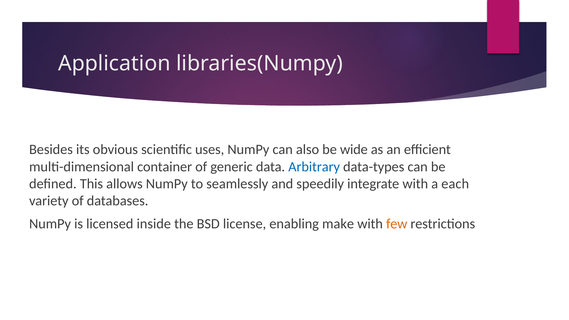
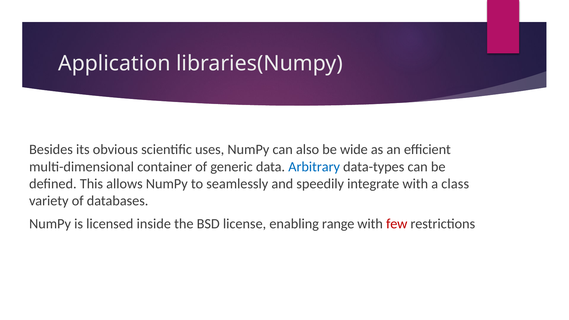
each: each -> class (455, 184)
make: make -> range (338, 224)
few colour: orange -> red (397, 224)
